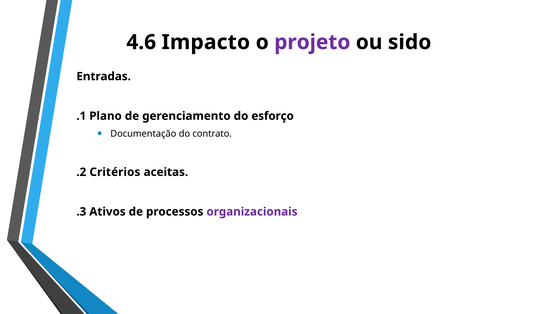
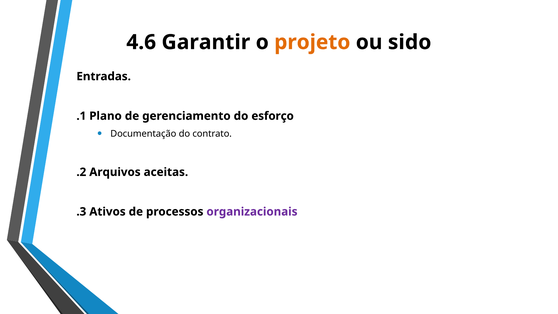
Impacto: Impacto -> Garantir (206, 42)
projeto colour: purple -> orange (312, 42)
Critérios: Critérios -> Arquivos (115, 172)
